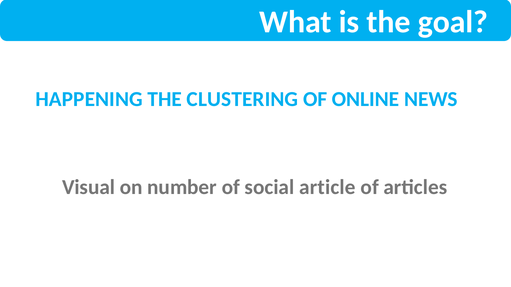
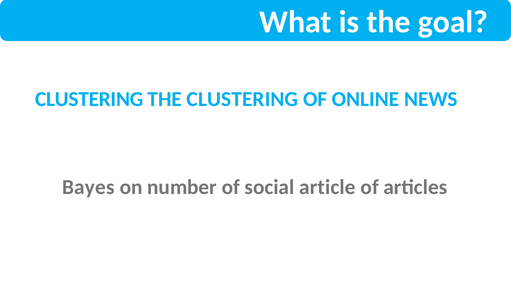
HAPPENING: HAPPENING -> CLUSTERING (89, 99)
Visual: Visual -> Bayes (88, 187)
